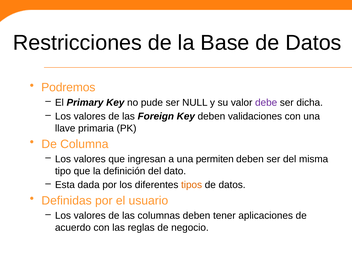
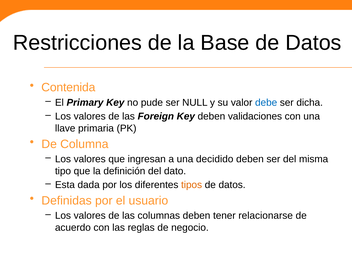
Podremos: Podremos -> Contenida (68, 88)
debe colour: purple -> blue (266, 103)
permiten: permiten -> decidido (215, 159)
aplicaciones: aplicaciones -> relacionarse (266, 216)
